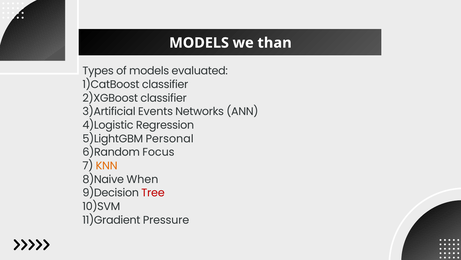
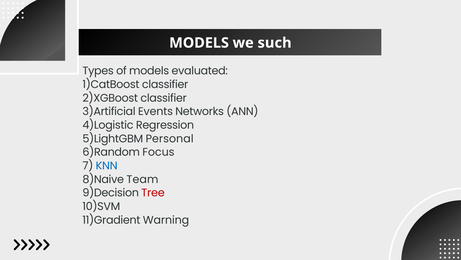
than: than -> such (275, 43)
KNN colour: orange -> blue (107, 165)
When: When -> Team (142, 179)
Pressure: Pressure -> Warning (166, 219)
